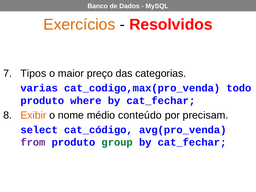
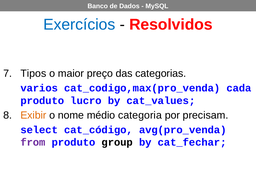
Exercícios colour: orange -> blue (79, 25)
varias: varias -> varios (39, 88)
todo: todo -> cada (239, 88)
where: where -> lucro (86, 101)
cat_fechar: cat_fechar -> cat_values (161, 101)
conteúdo: conteúdo -> categoria (140, 115)
group colour: green -> black (117, 142)
